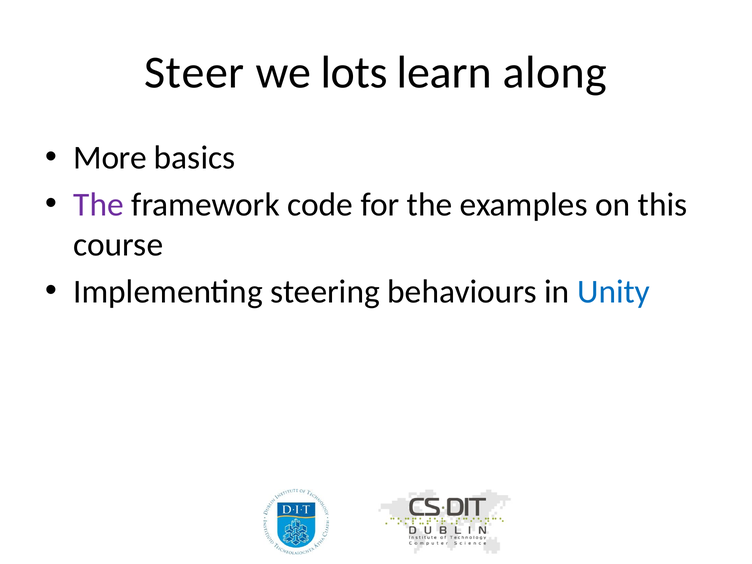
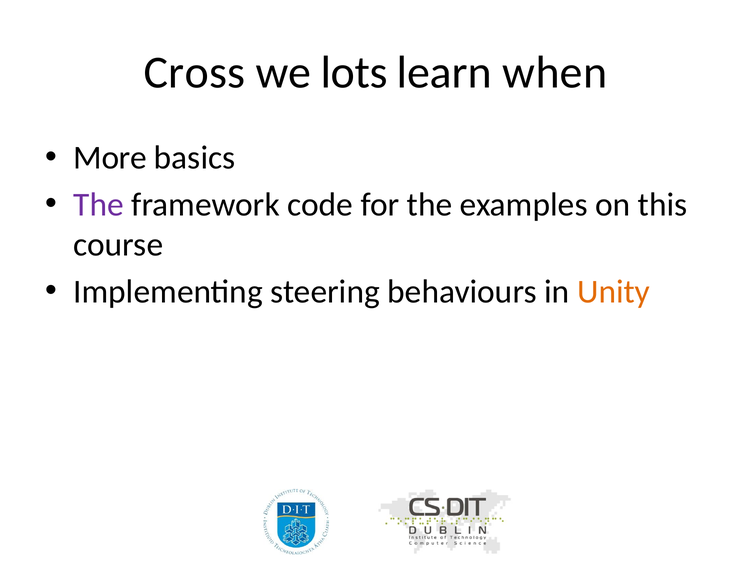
Steer: Steer -> Cross (194, 73)
along: along -> when (555, 73)
Unity colour: blue -> orange (614, 291)
